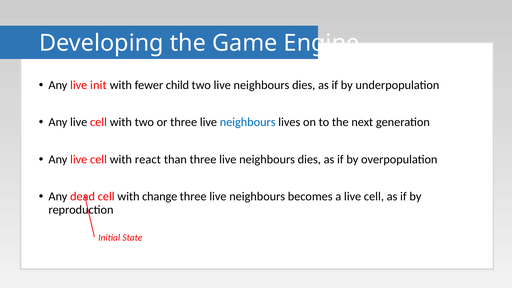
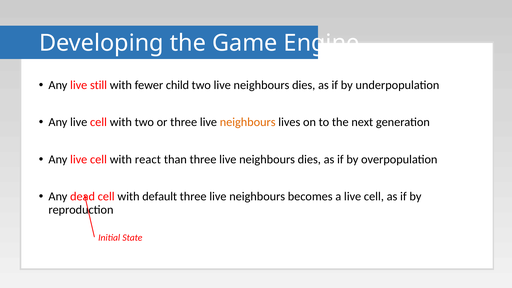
init: init -> still (99, 85)
neighbours colour: blue -> orange (248, 122)
change: change -> default (160, 197)
